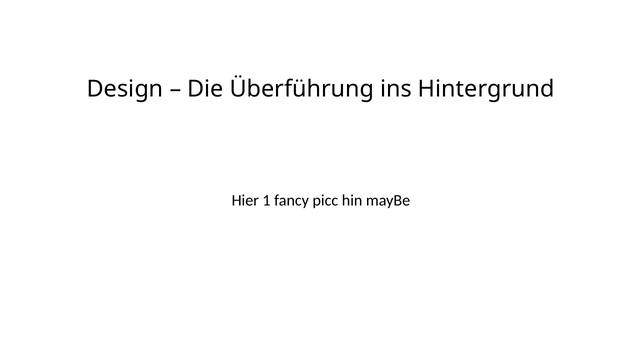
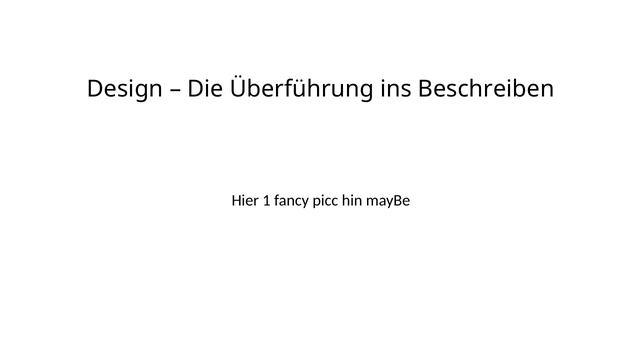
Hintergrund: Hintergrund -> Beschreiben (486, 89)
